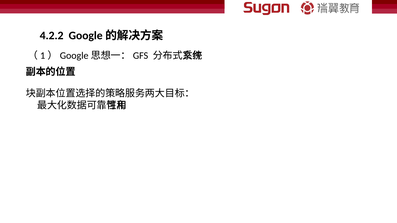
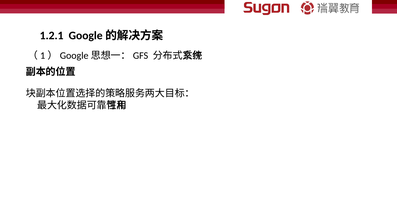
4.2.2: 4.2.2 -> 1.2.1 (52, 36)
